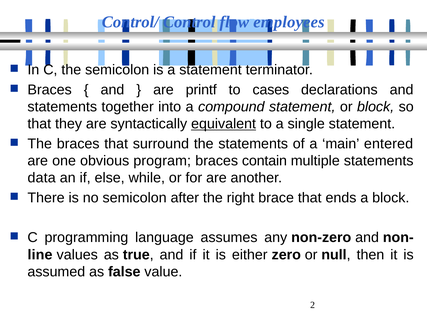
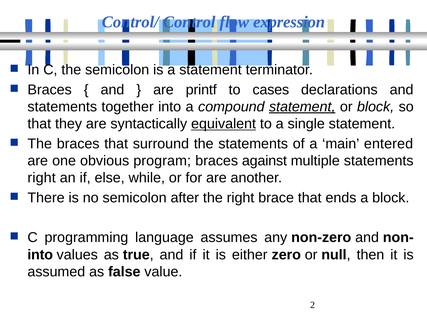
employees: employees -> expression (289, 22)
statement underline: none -> present (302, 107)
contain: contain -> against (264, 161)
data: data -> right (42, 178)
line: line -> into (40, 255)
